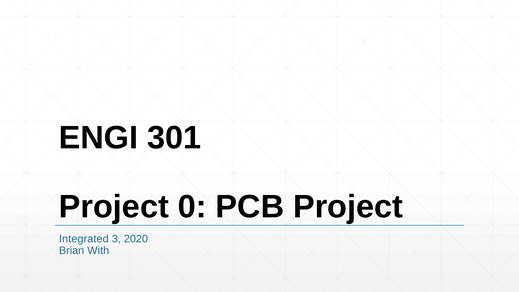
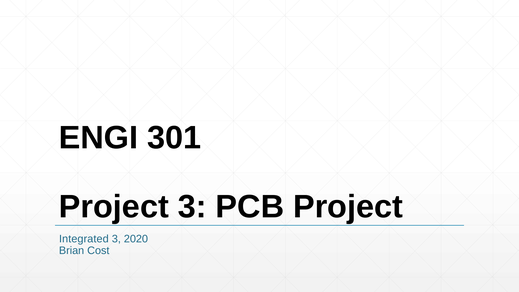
Project 0: 0 -> 3 (192, 207)
With: With -> Cost (98, 251)
